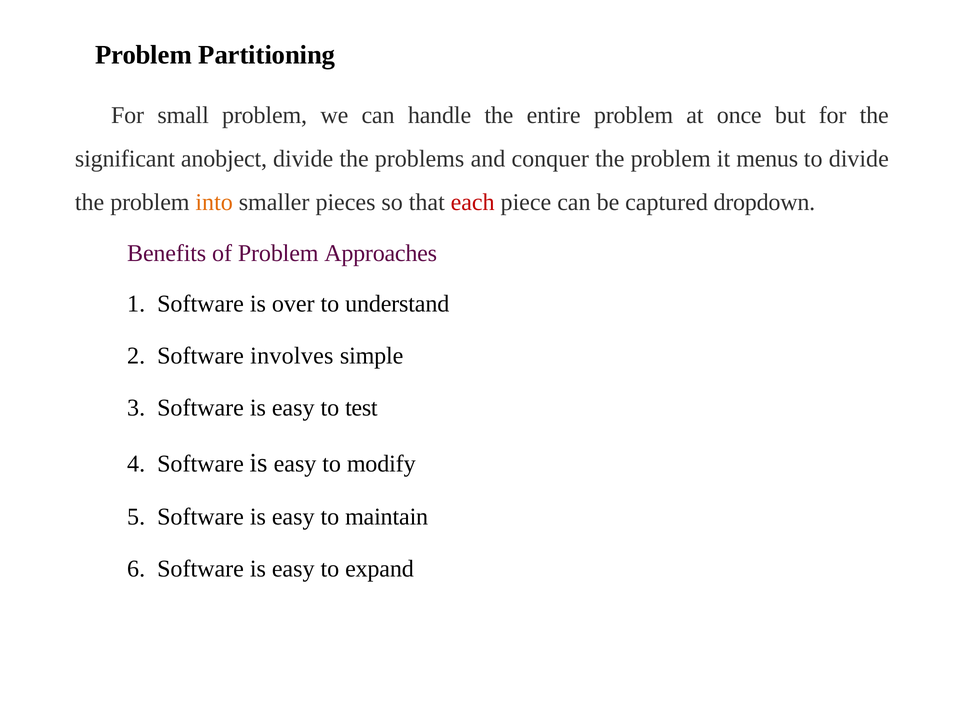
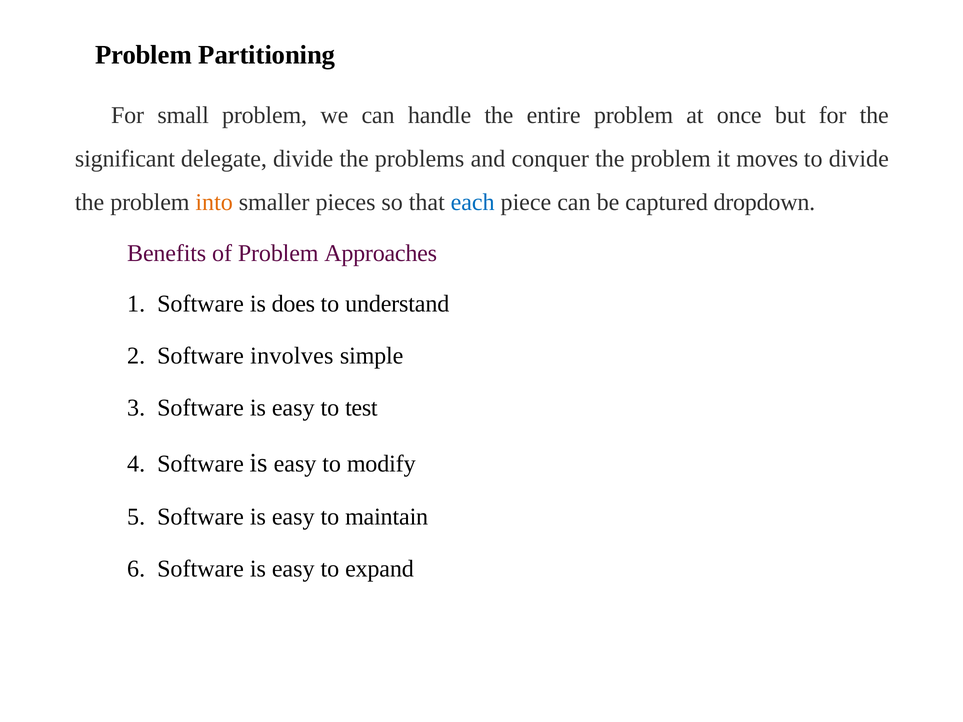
anobject: anobject -> delegate (224, 159)
menus: menus -> moves (767, 159)
each colour: red -> blue (473, 202)
over: over -> does (293, 304)
